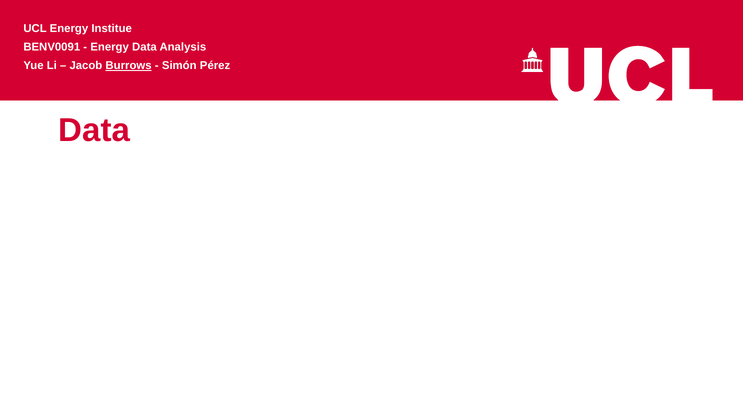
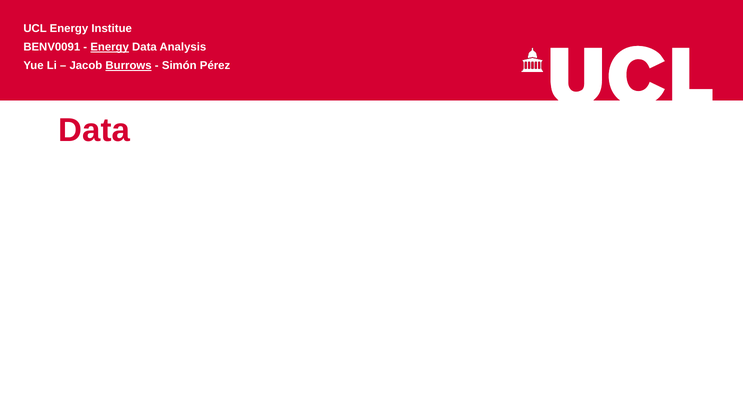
Energy underline: none -> present (110, 47)
